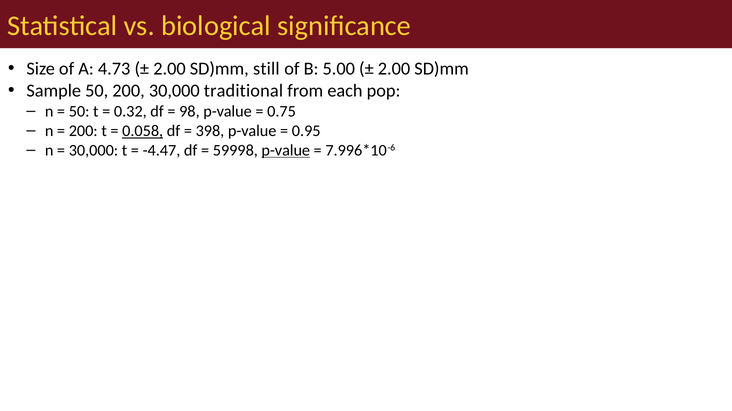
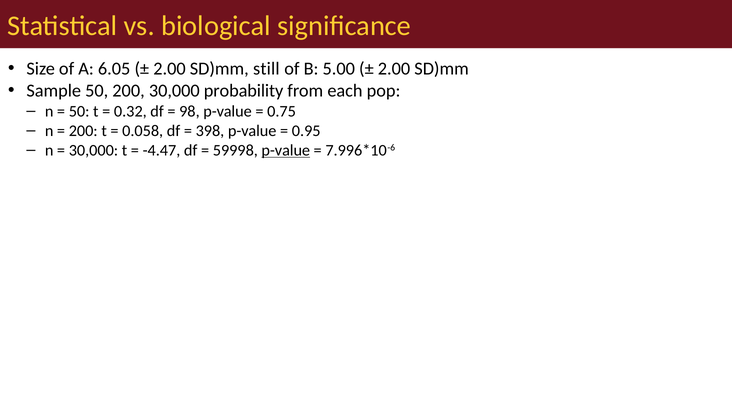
4.73: 4.73 -> 6.05 (114, 69)
traditional: traditional -> probability (244, 91)
0.058 underline: present -> none (143, 131)
